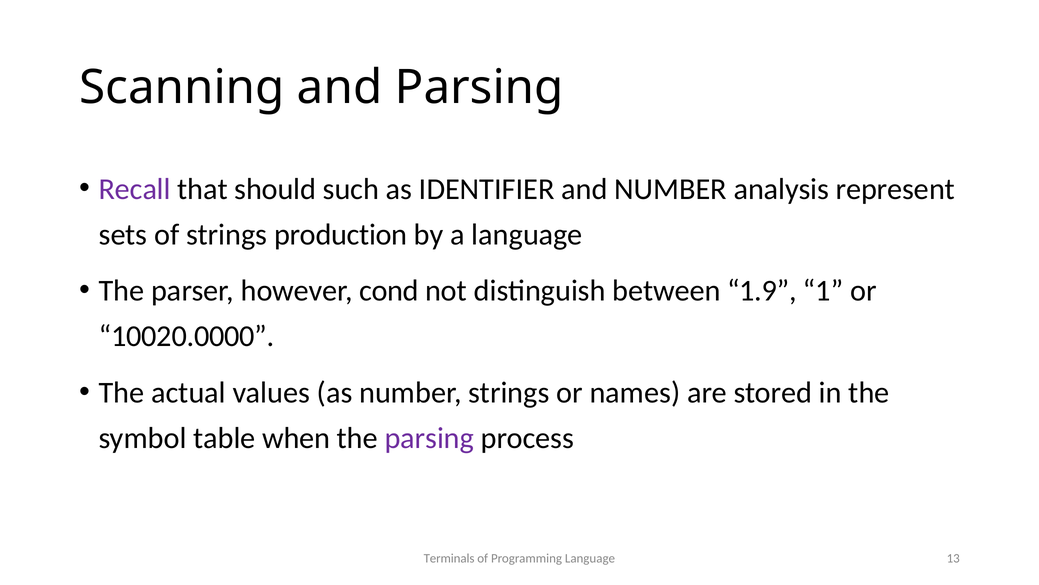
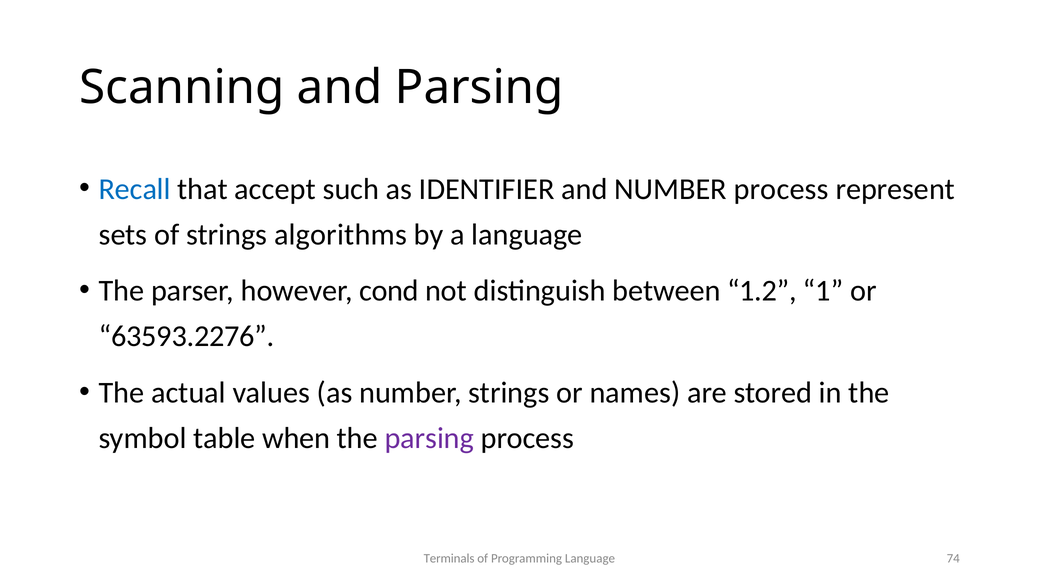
Recall colour: purple -> blue (135, 189)
should: should -> accept (275, 189)
NUMBER analysis: analysis -> process (781, 189)
production: production -> algorithms (340, 234)
1.9: 1.9 -> 1.2 (762, 291)
10020.0000: 10020.0000 -> 63593.2276 (187, 336)
13: 13 -> 74 (953, 558)
